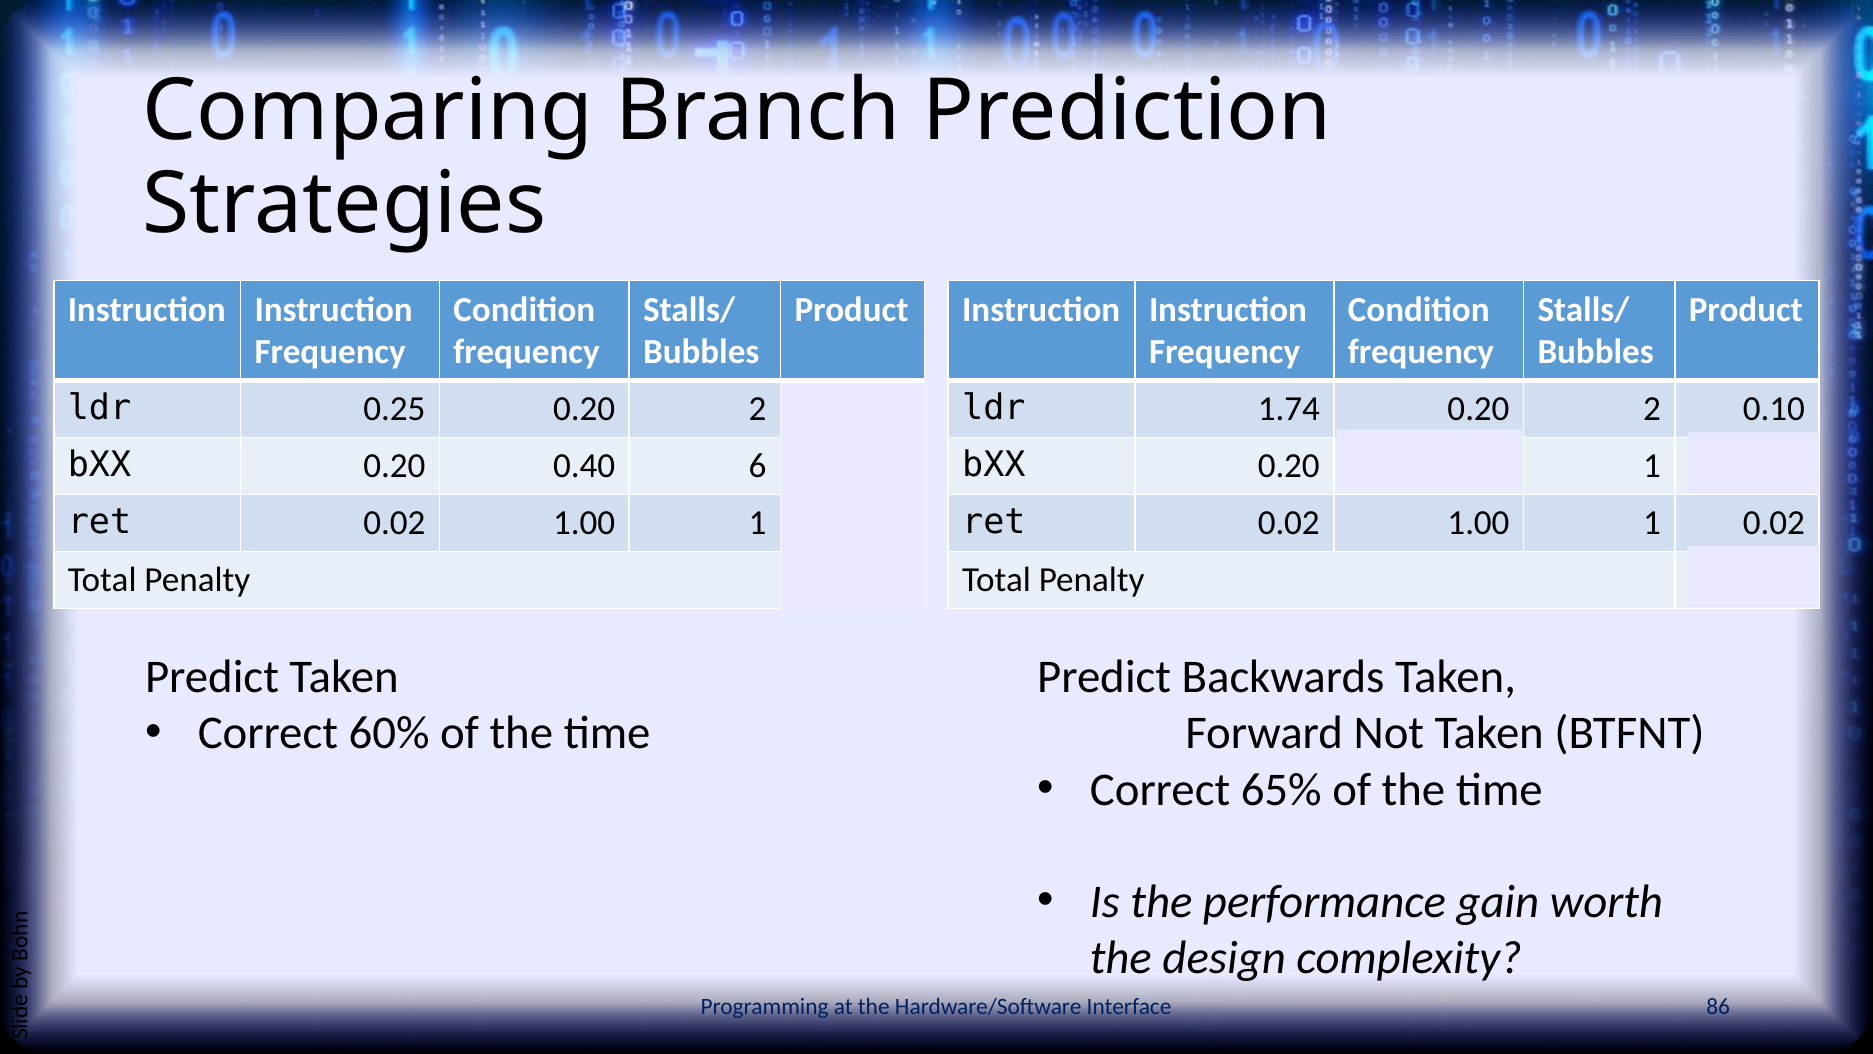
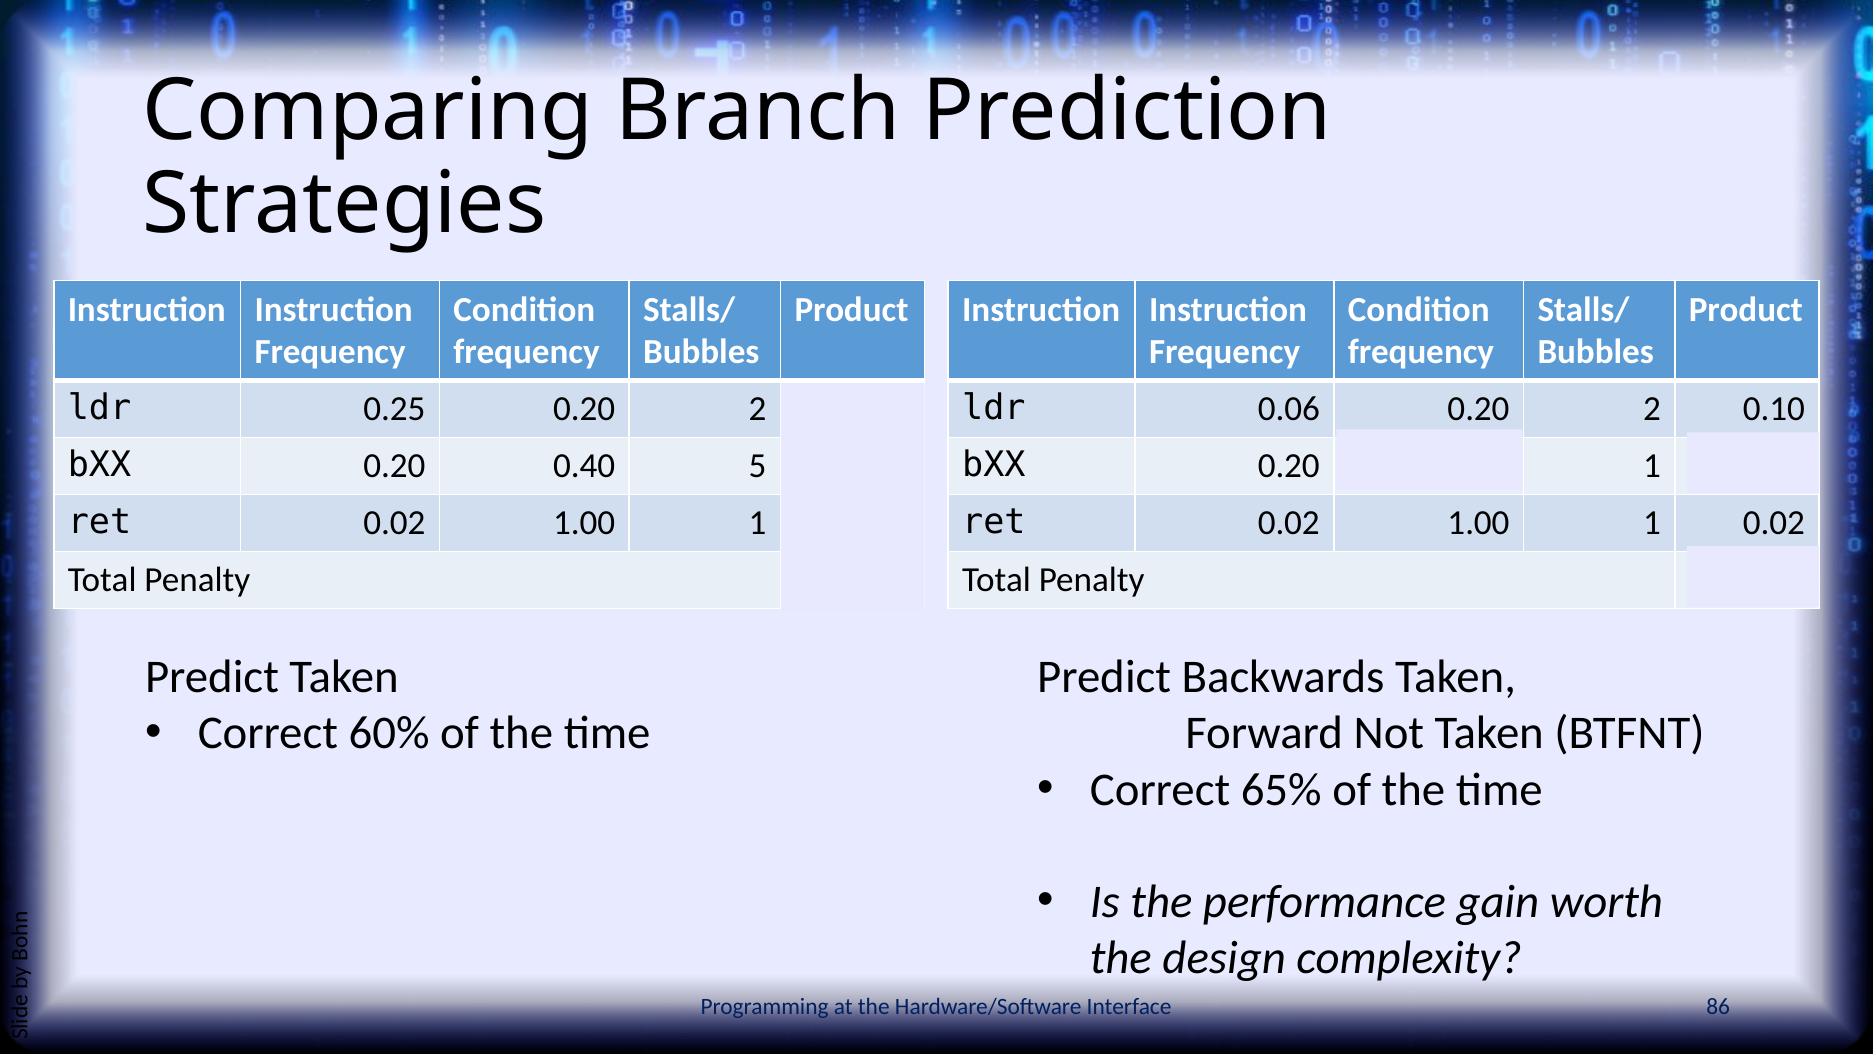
1.74: 1.74 -> 0.06 (1289, 409)
6: 6 -> 5 (758, 466)
